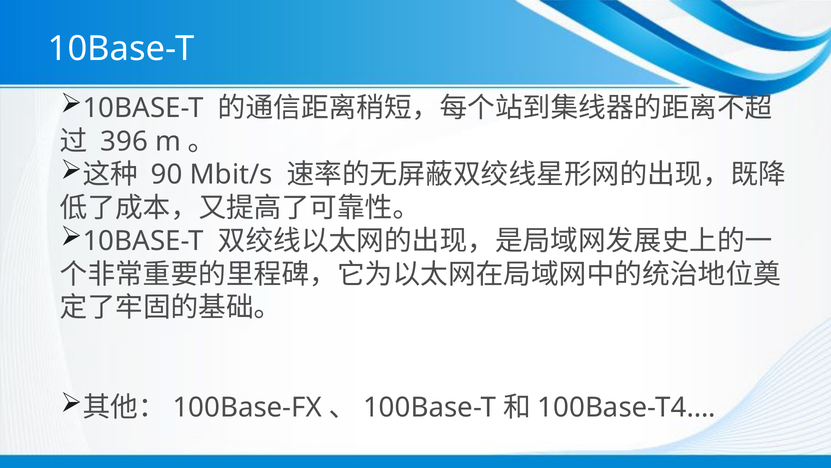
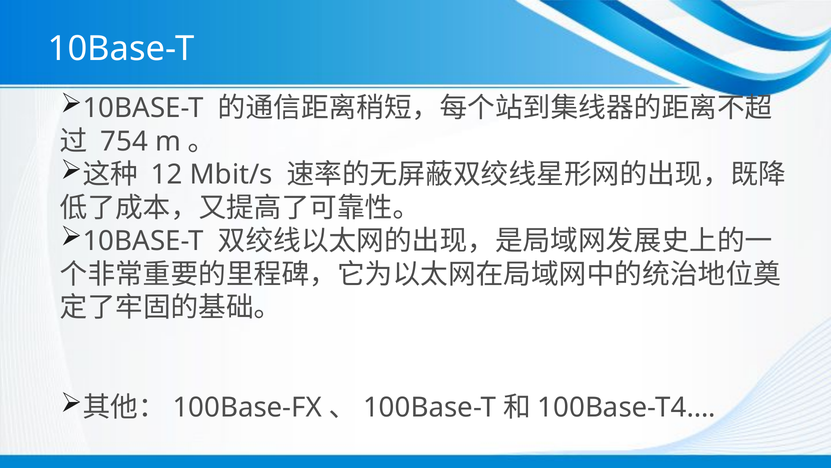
396: 396 -> 754 (124, 141)
90: 90 -> 12 (167, 175)
